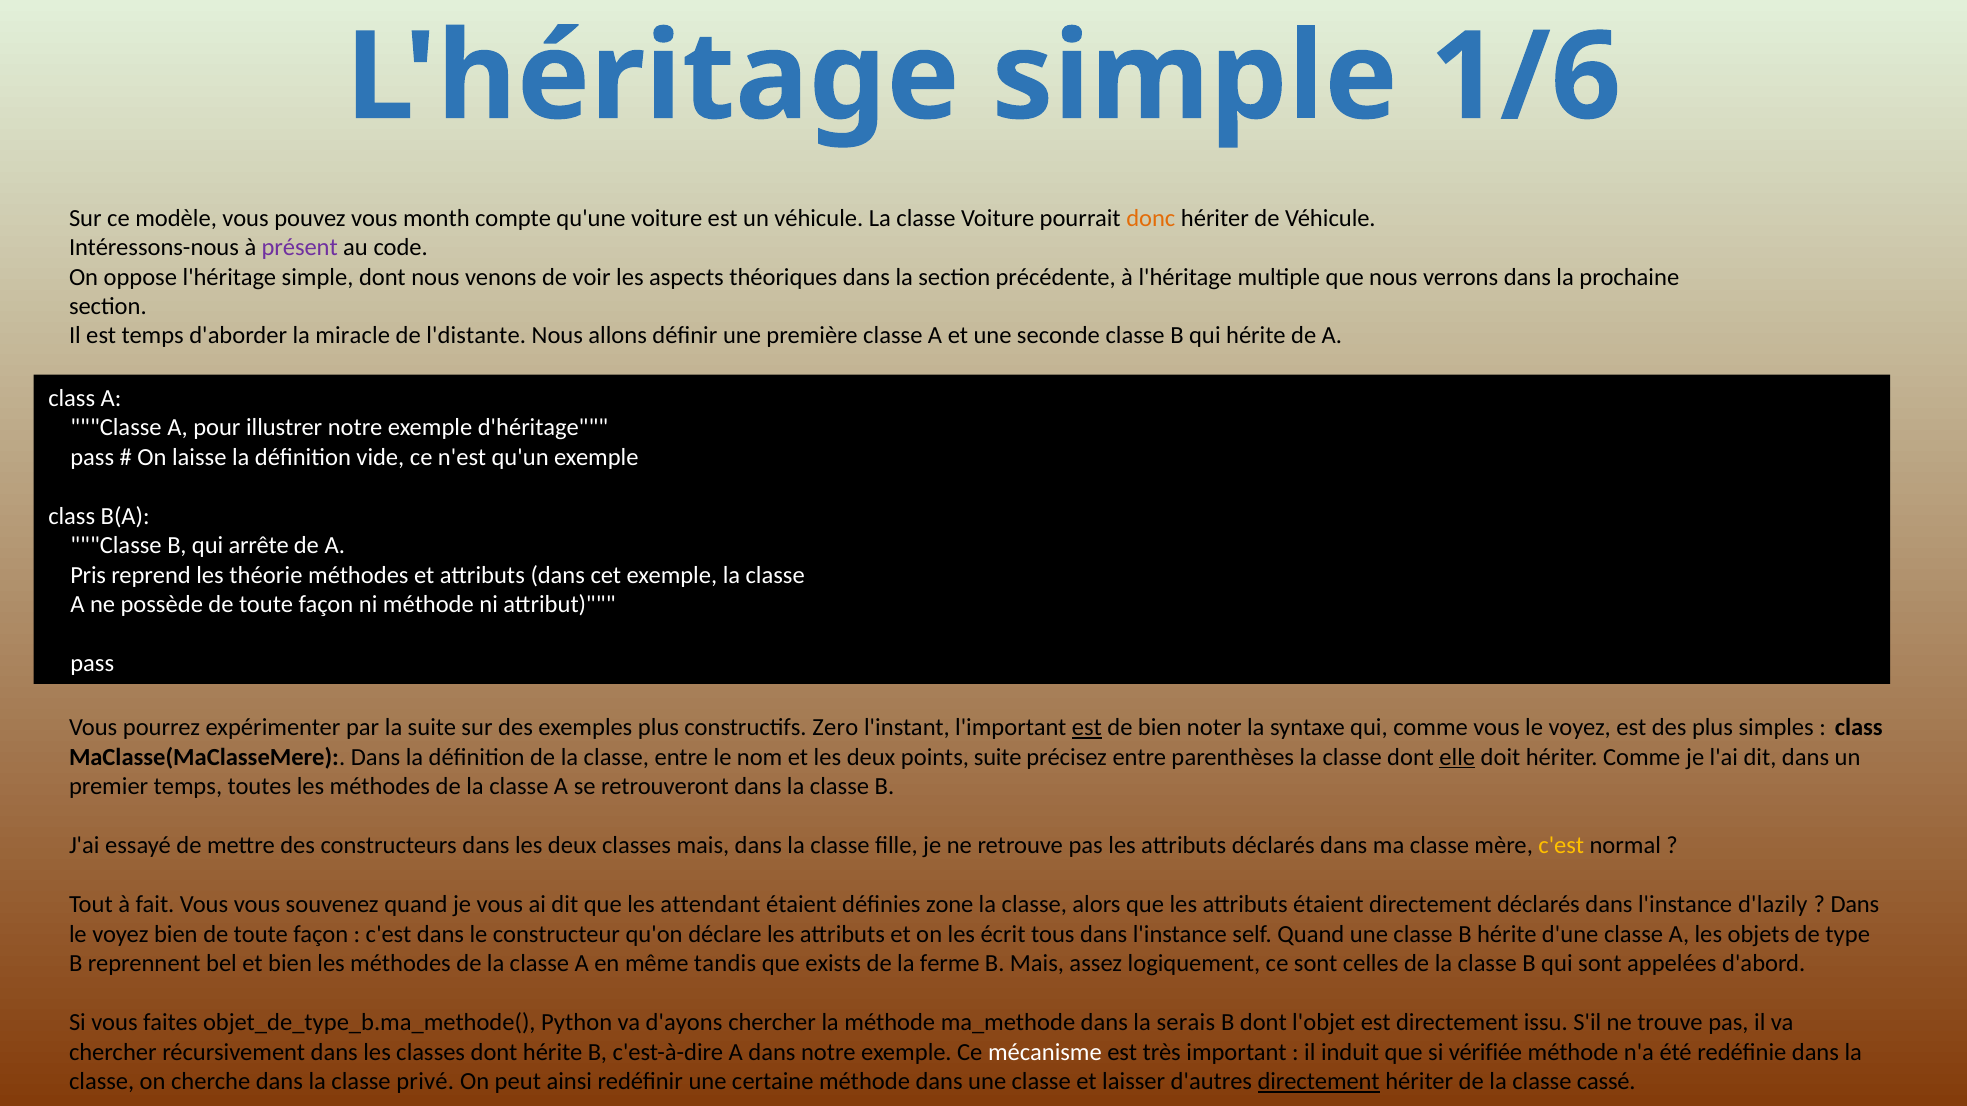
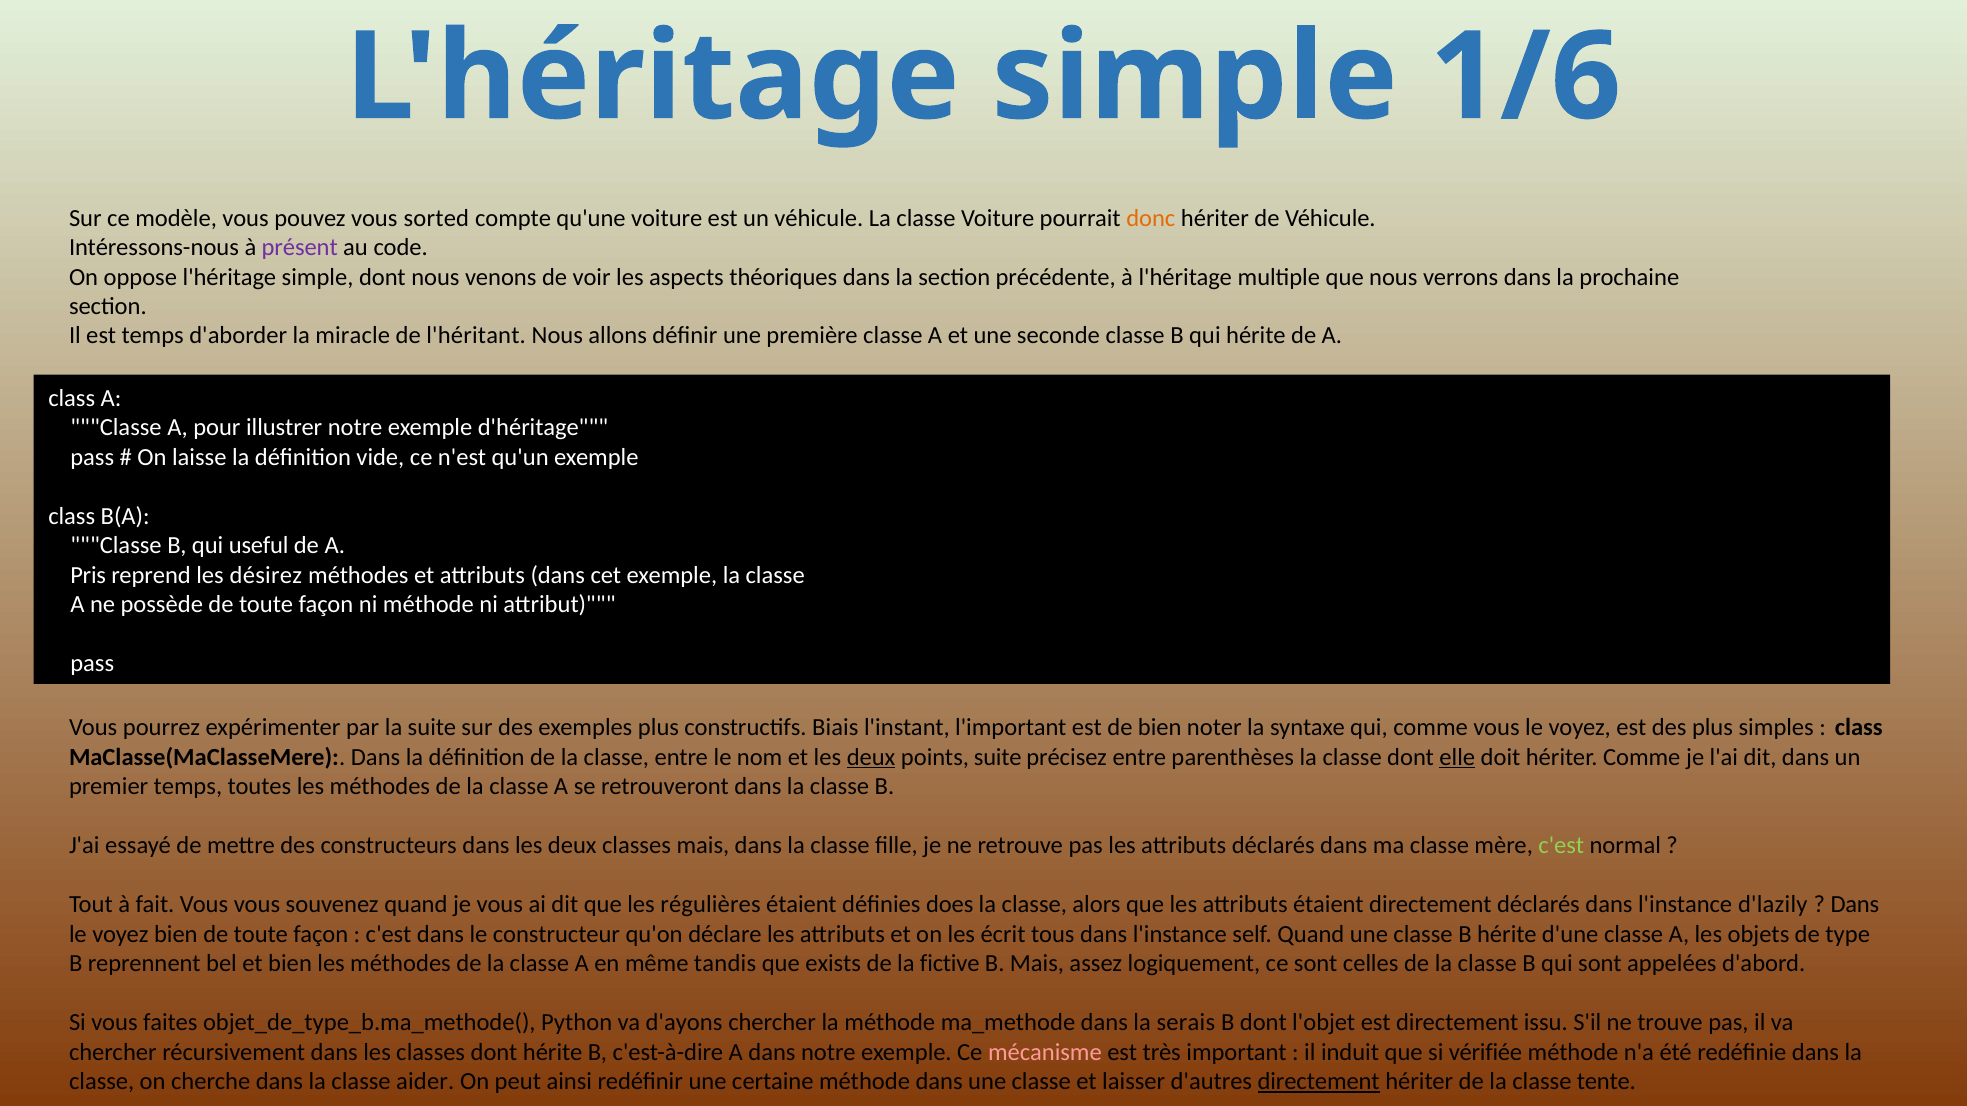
month: month -> sorted (436, 218)
l'distante: l'distante -> l'héritant (476, 336)
arrête: arrête -> useful (259, 546)
théorie: théorie -> désirez (266, 575)
Zero: Zero -> Biais (835, 728)
est underline: present -> none (1087, 728)
deux underline: none -> present (871, 757)
c'est colour: yellow -> light green (1561, 846)
attendant: attendant -> régulières (711, 905)
zone: zone -> does (950, 905)
ferme: ferme -> fictive (950, 964)
mécanisme colour: white -> pink (1045, 1052)
privé: privé -> aider (425, 1082)
cassé: cassé -> tente (1606, 1082)
